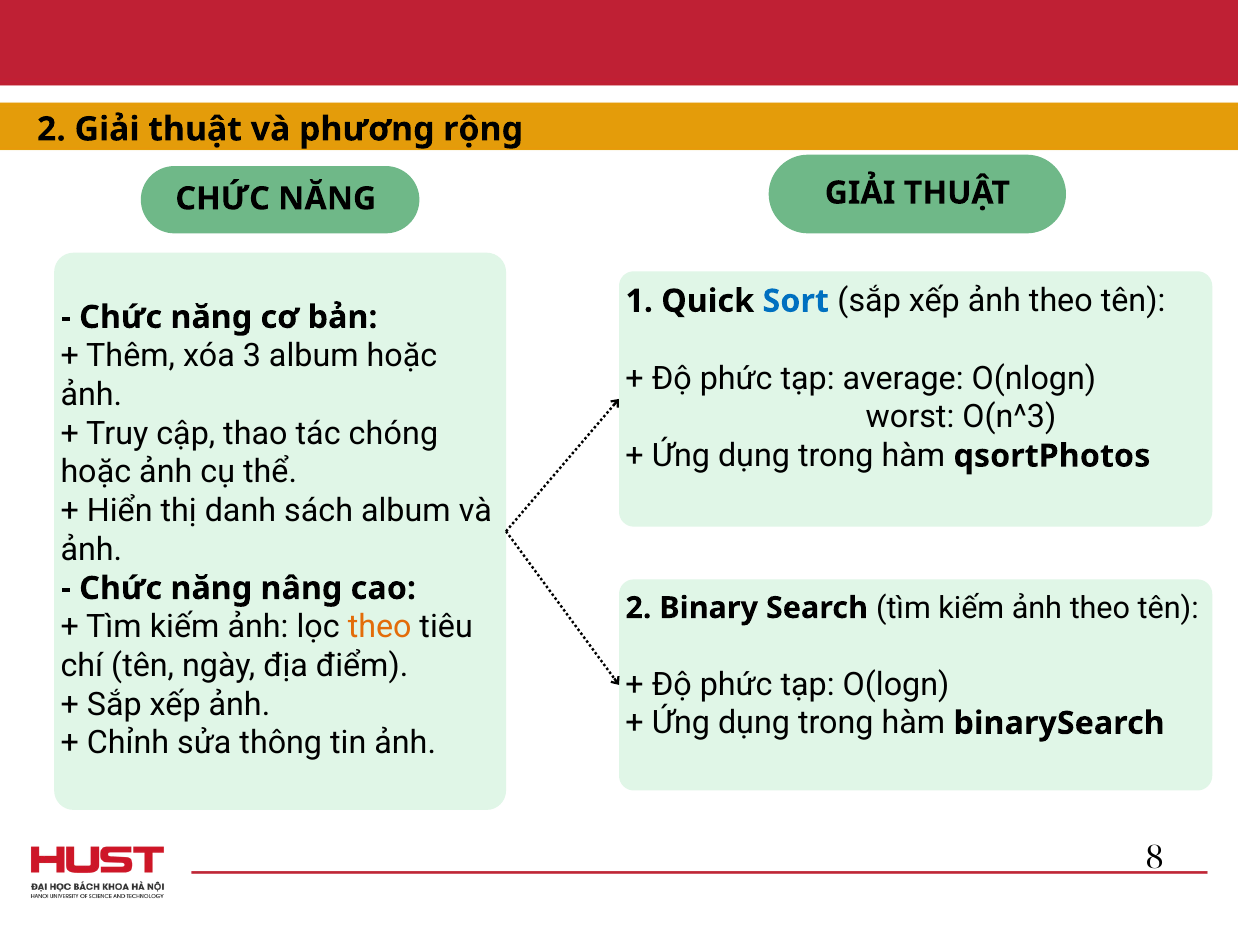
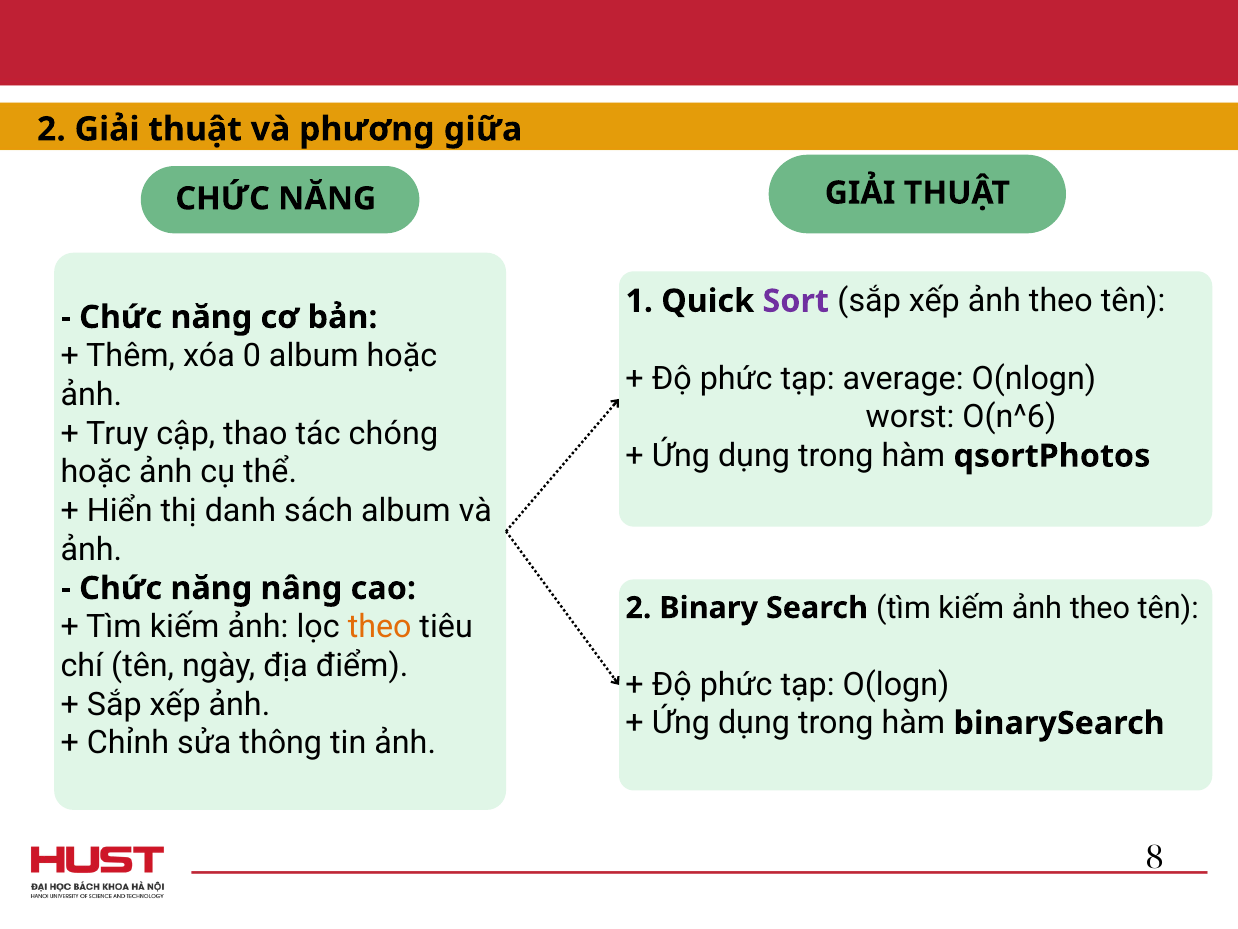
rộng: rộng -> giữa (483, 129)
Sort colour: blue -> purple (796, 301)
3: 3 -> 0 (252, 356)
O(n^3: O(n^3 -> O(n^6 (1009, 417)
